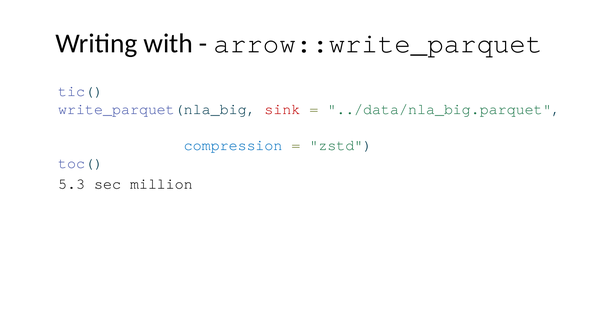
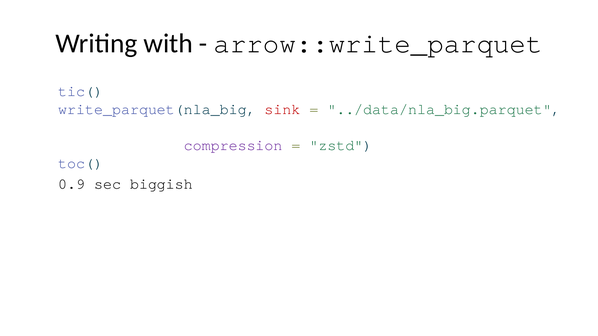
compression colour: blue -> purple (233, 145)
5.3: 5.3 -> 0.9 (72, 184)
million: million -> biggish (161, 184)
